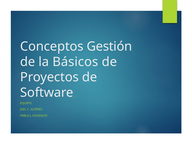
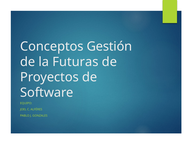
Básicos: Básicos -> Futuras (75, 62)
